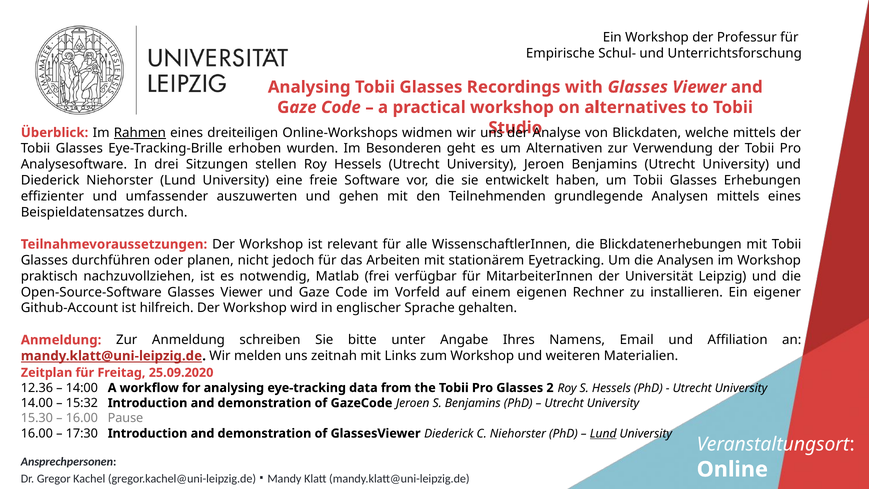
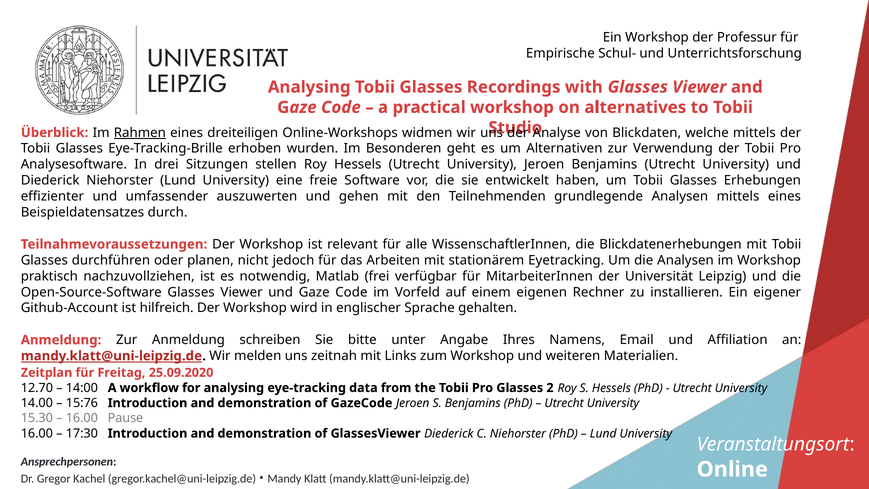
12.36: 12.36 -> 12.70 (37, 388)
15:32: 15:32 -> 15:76 (82, 403)
Lund underline: present -> none (603, 433)
